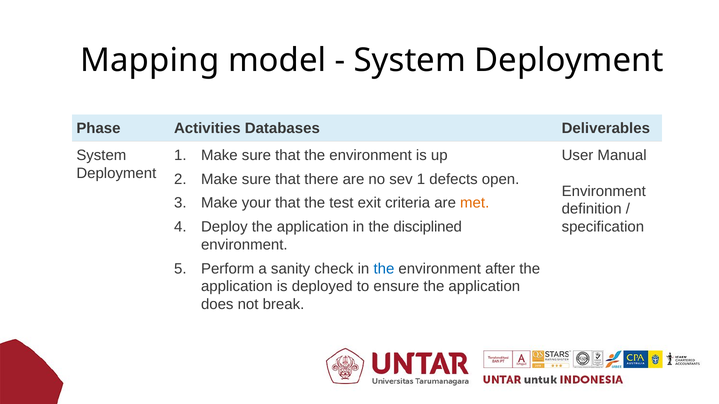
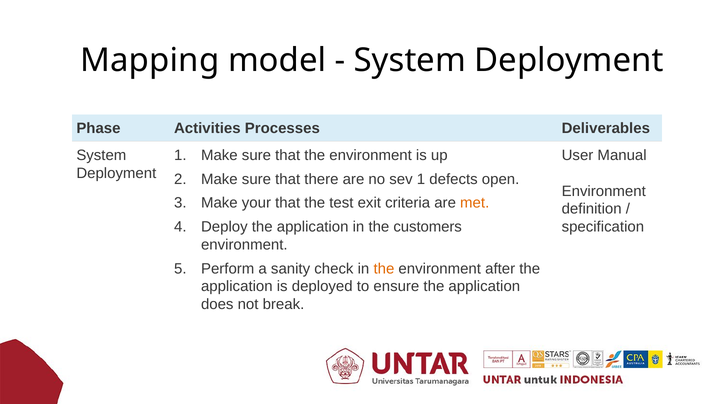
Databases: Databases -> Processes (282, 129)
disciplined: disciplined -> customers (428, 227)
the colour: blue -> orange (384, 269)
